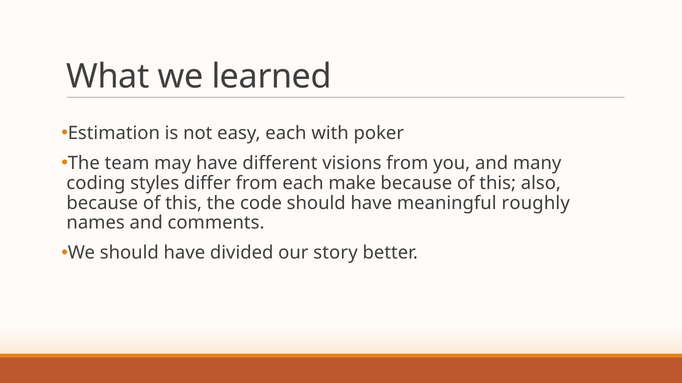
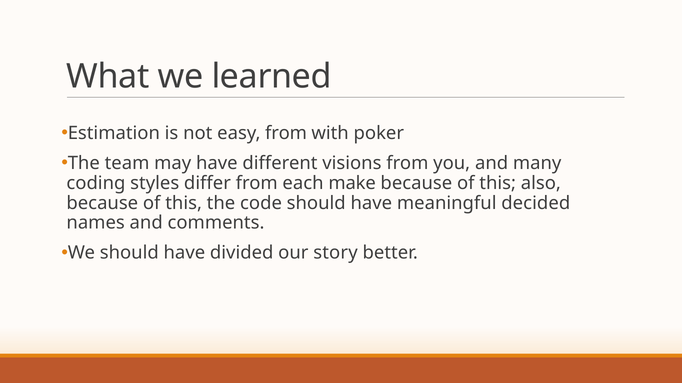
easy each: each -> from (286, 133)
roughly: roughly -> decided (536, 203)
